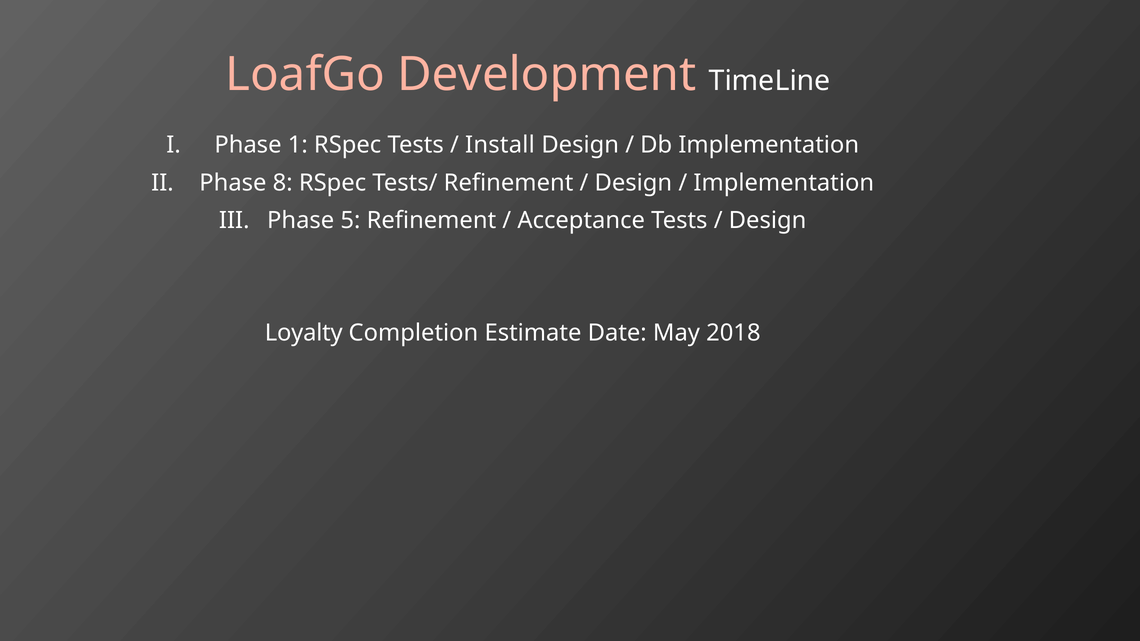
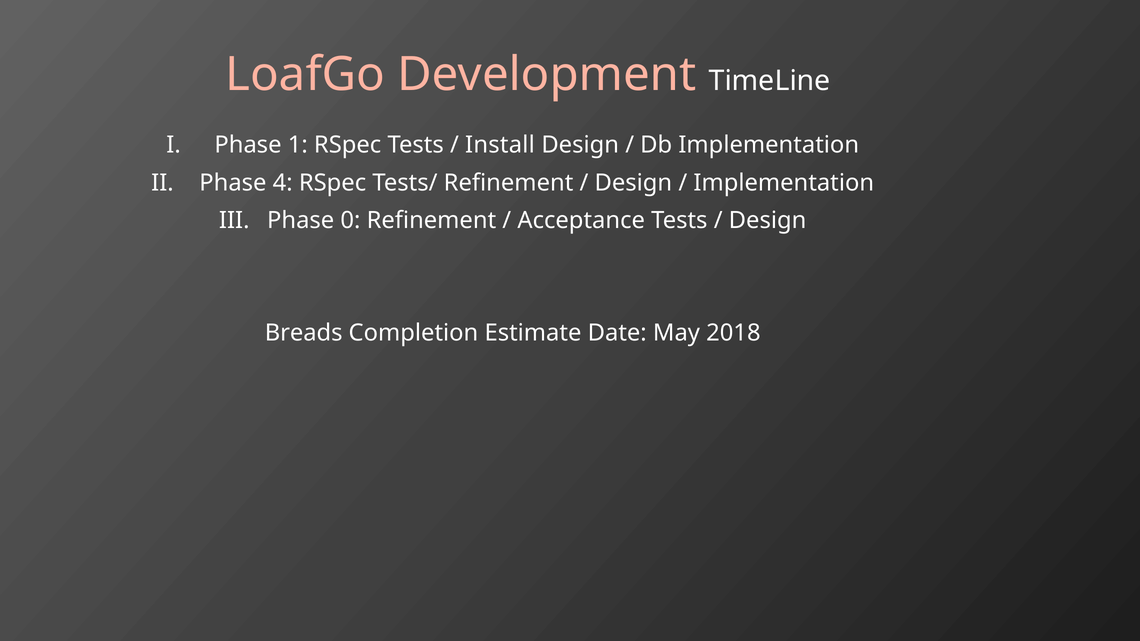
8: 8 -> 4 (283, 183)
5: 5 -> 0 (350, 220)
Loyalty: Loyalty -> Breads (304, 333)
